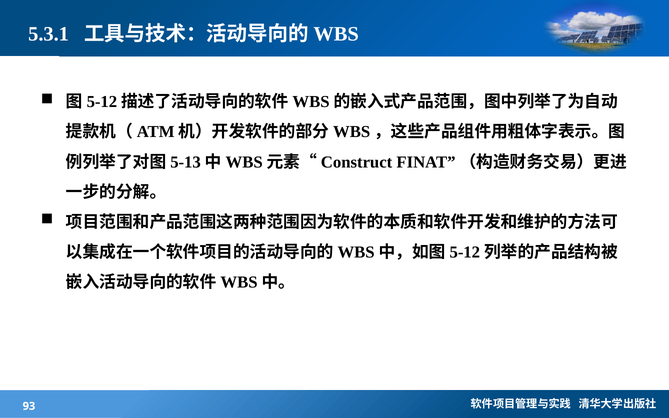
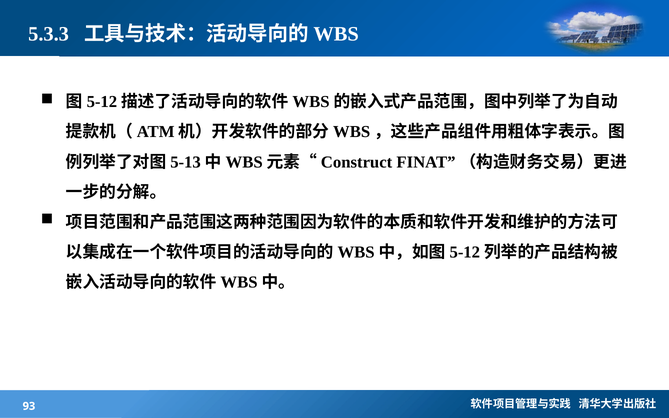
5.3.1: 5.3.1 -> 5.3.3 (49, 34)
